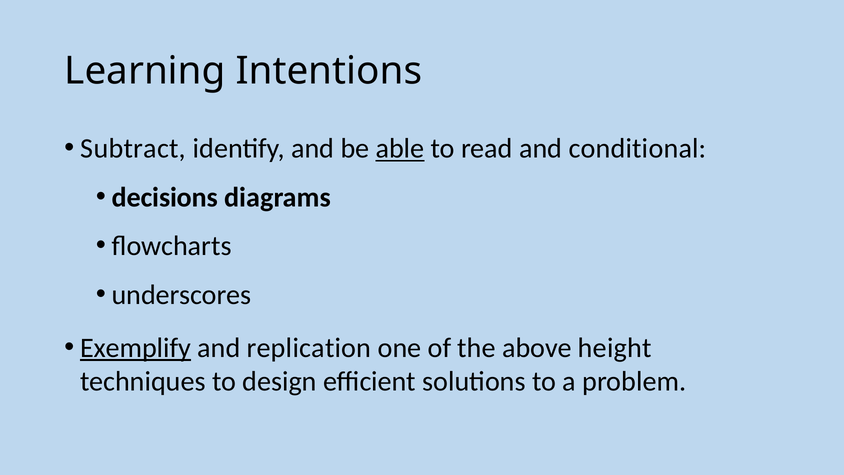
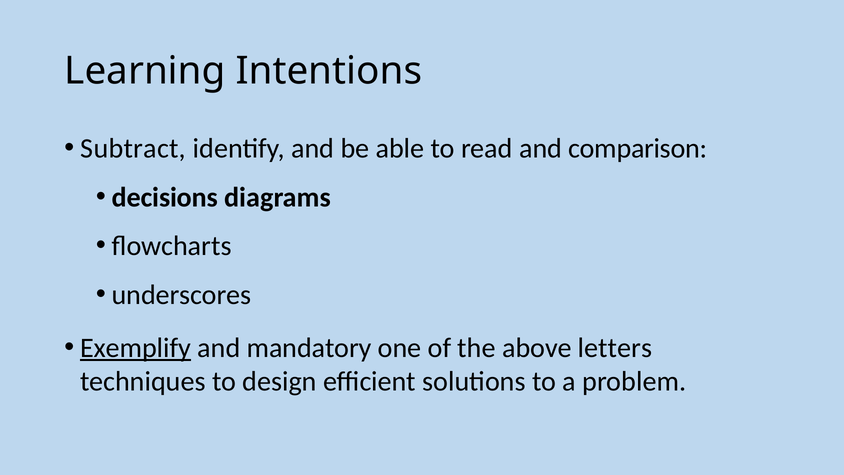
able underline: present -> none (400, 148)
conditional: conditional -> comparison (638, 148)
replication: replication -> mandatory (309, 348)
height: height -> letters (615, 348)
